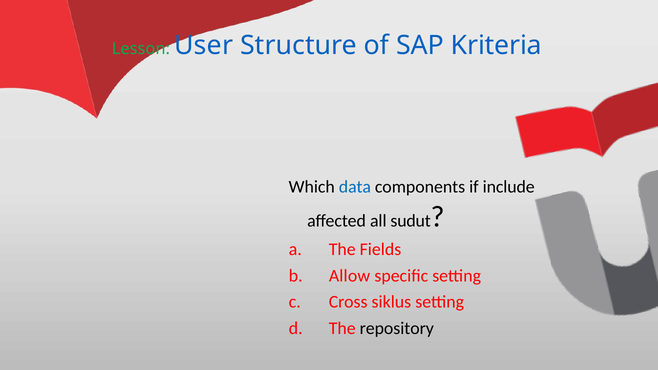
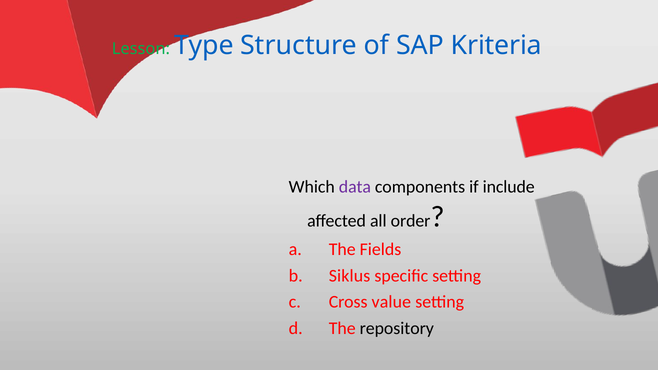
User: User -> Type (204, 46)
data colour: blue -> purple (355, 187)
sudut: sudut -> order (411, 221)
Allow: Allow -> Siklus (350, 276)
siklus: siklus -> value (391, 302)
